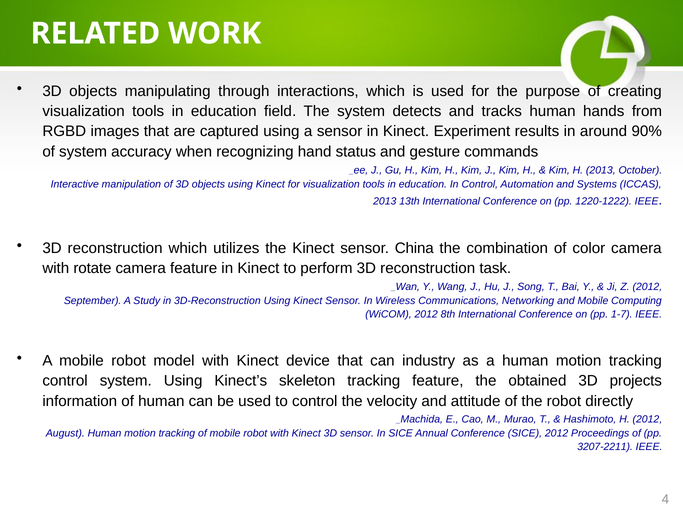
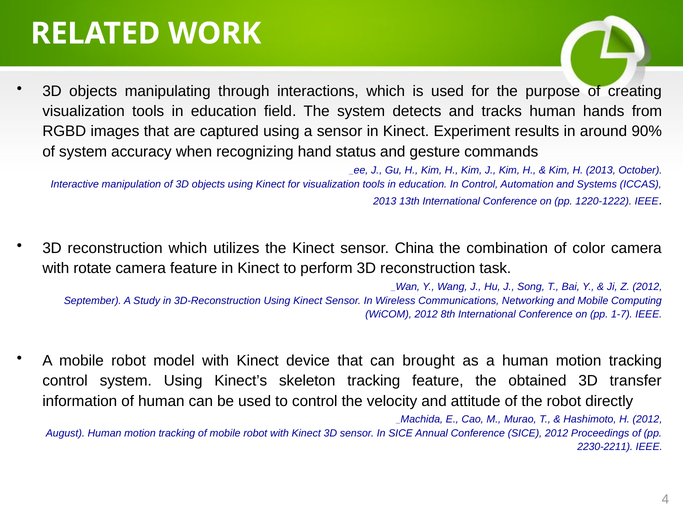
industry: industry -> brought (429, 360)
projects: projects -> transfer (636, 380)
3207-2211: 3207-2211 -> 2230-2211 (605, 446)
